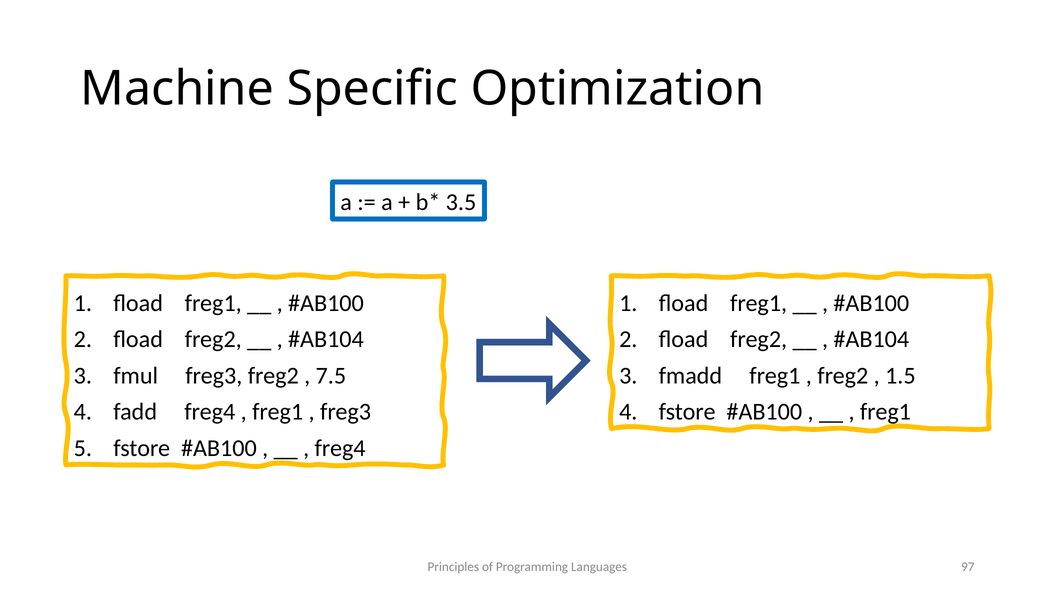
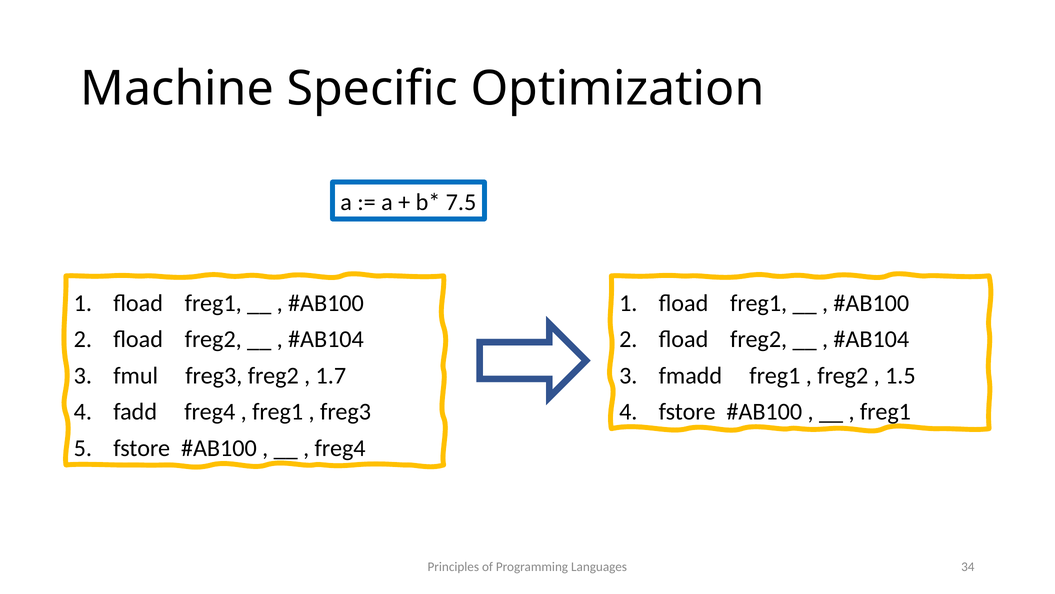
3.5: 3.5 -> 7.5 (461, 202)
7.5: 7.5 -> 1.7 (331, 375)
97: 97 -> 34 (968, 567)
